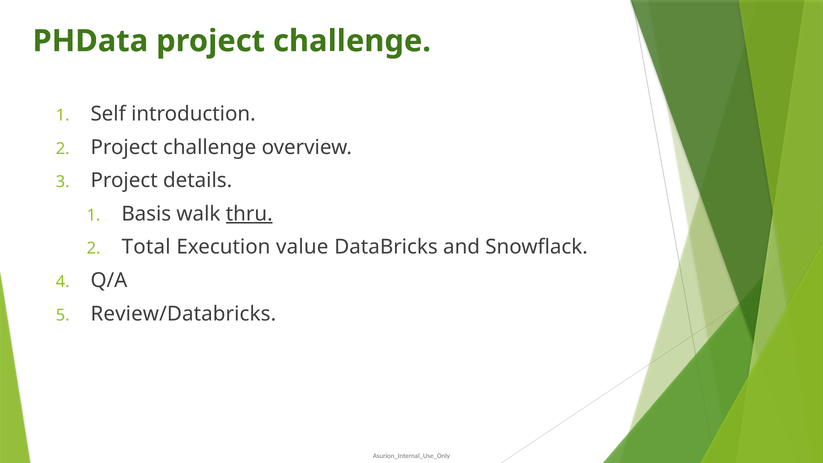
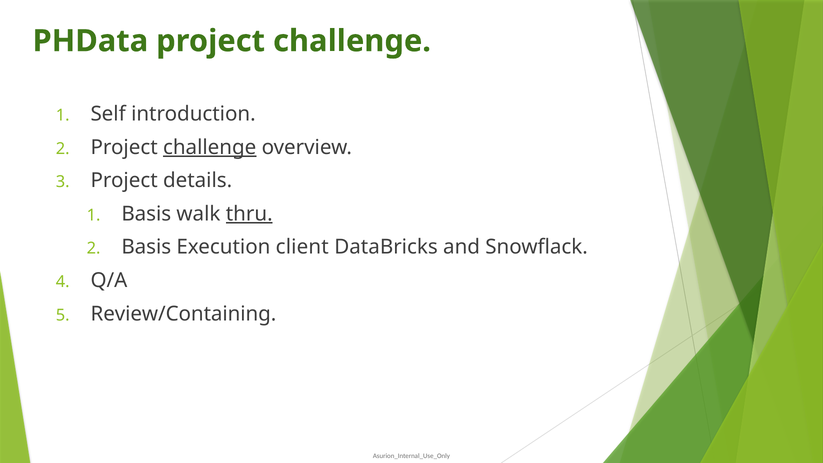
challenge underline: none -> present (210, 147)
Total: Total -> Basis (146, 247)
value: value -> client (302, 247)
Review/Databricks: Review/Databricks -> Review/Containing (183, 314)
